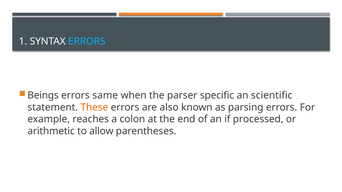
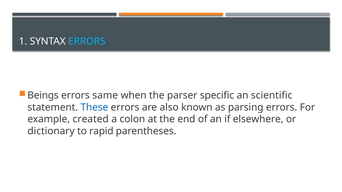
These colour: orange -> blue (94, 107)
reaches: reaches -> created (91, 119)
processed: processed -> elsewhere (258, 119)
arithmetic: arithmetic -> dictionary (51, 131)
allow: allow -> rapid (101, 131)
